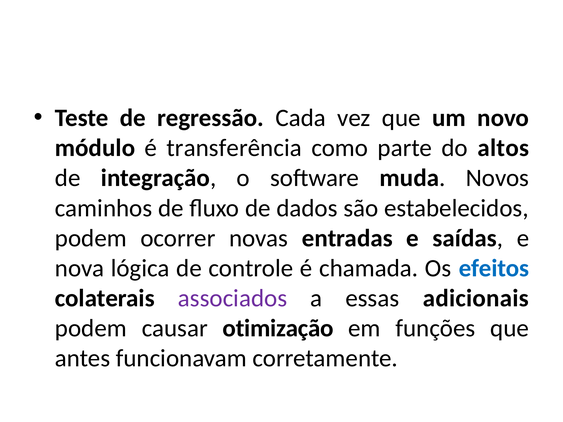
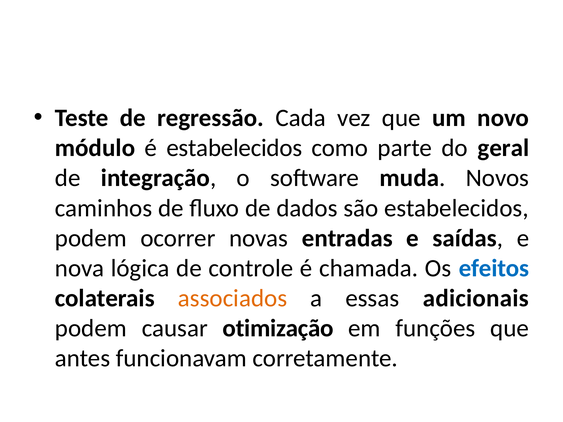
é transferência: transferência -> estabelecidos (234, 148)
altos: altos -> geral (503, 148)
associados colour: purple -> orange (233, 298)
